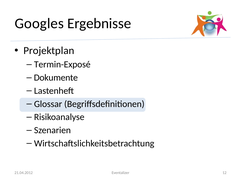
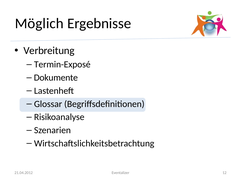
Googles: Googles -> Möglich (39, 23)
Projektplan: Projektplan -> Verbreitung (49, 51)
